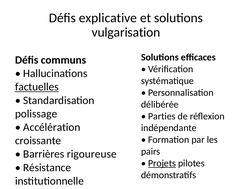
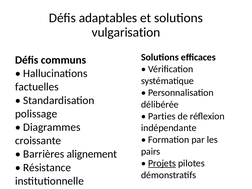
explicative: explicative -> adaptables (108, 18)
factuelles underline: present -> none (37, 87)
Accélération: Accélération -> Diagrammes (52, 127)
rigoureuse: rigoureuse -> alignement (92, 154)
